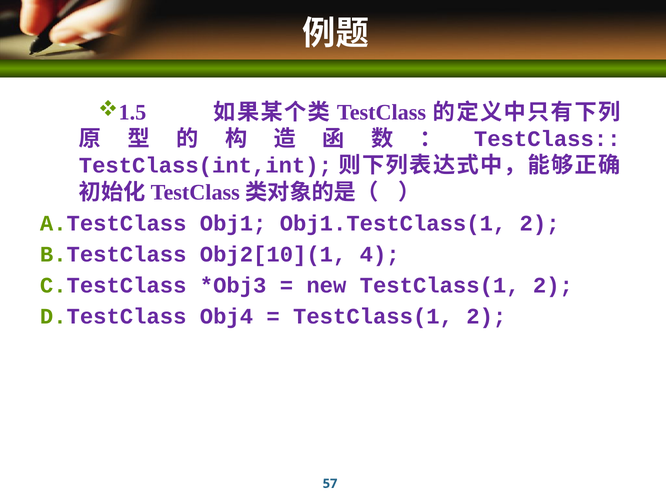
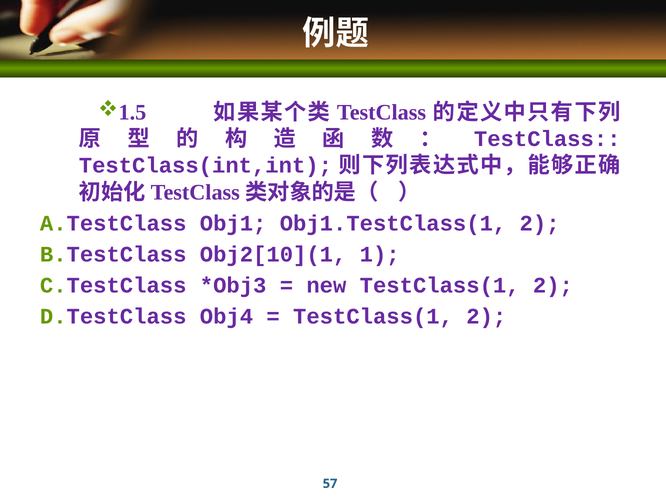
4: 4 -> 1 (380, 255)
